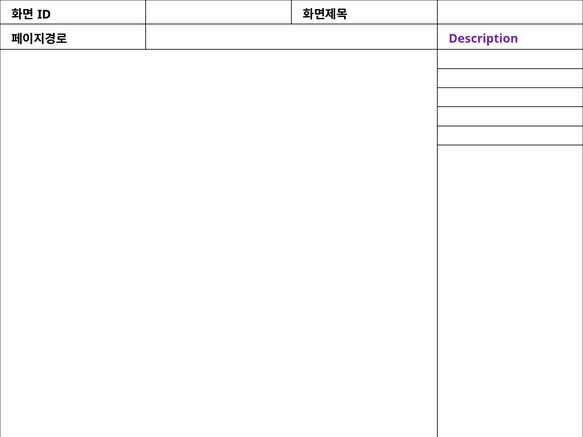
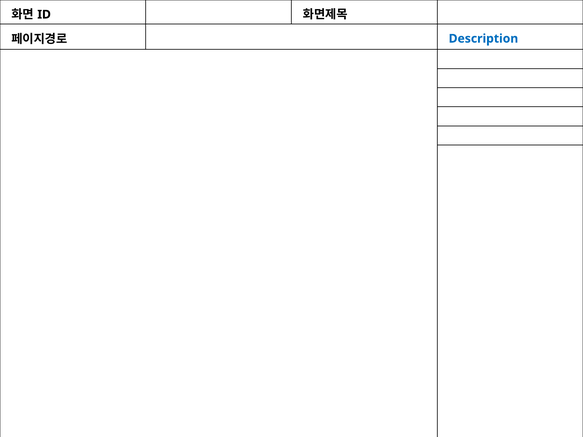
Description colour: purple -> blue (483, 39)
